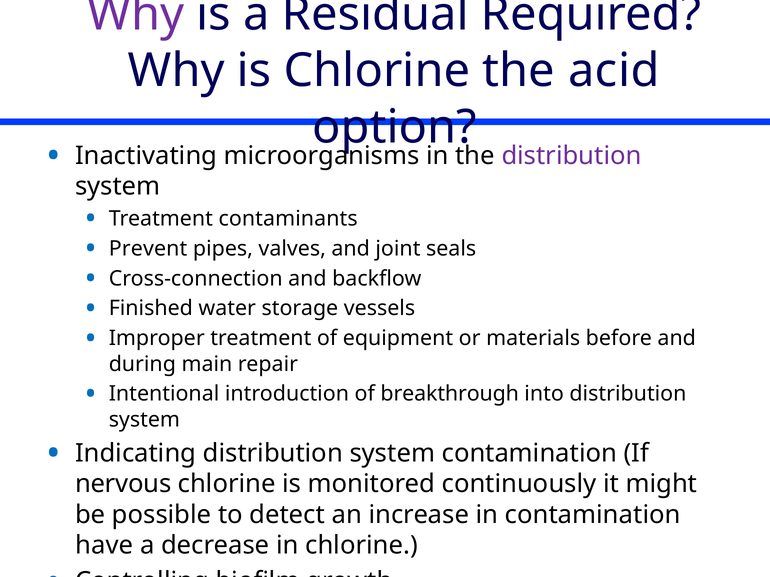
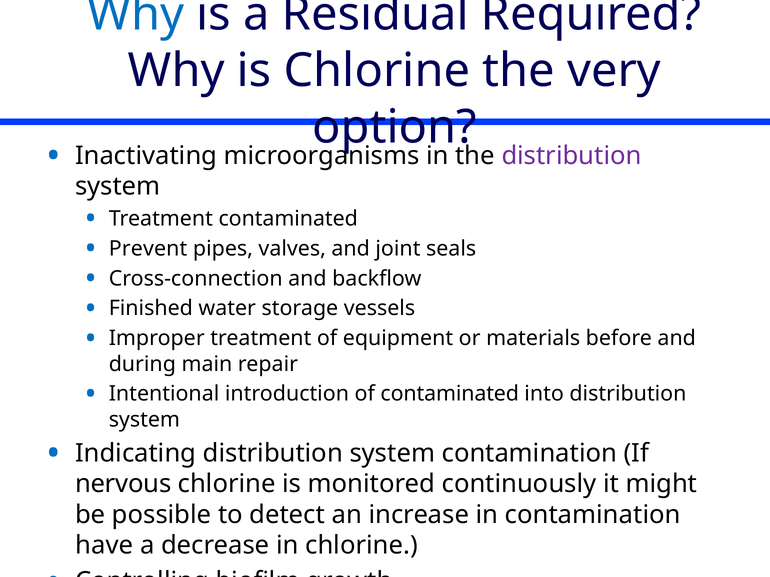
Why colour: purple -> blue (136, 14)
acid: acid -> very (614, 71)
Treatment contaminants: contaminants -> contaminated (288, 219)
of breakthrough: breakthrough -> contaminated (450, 394)
